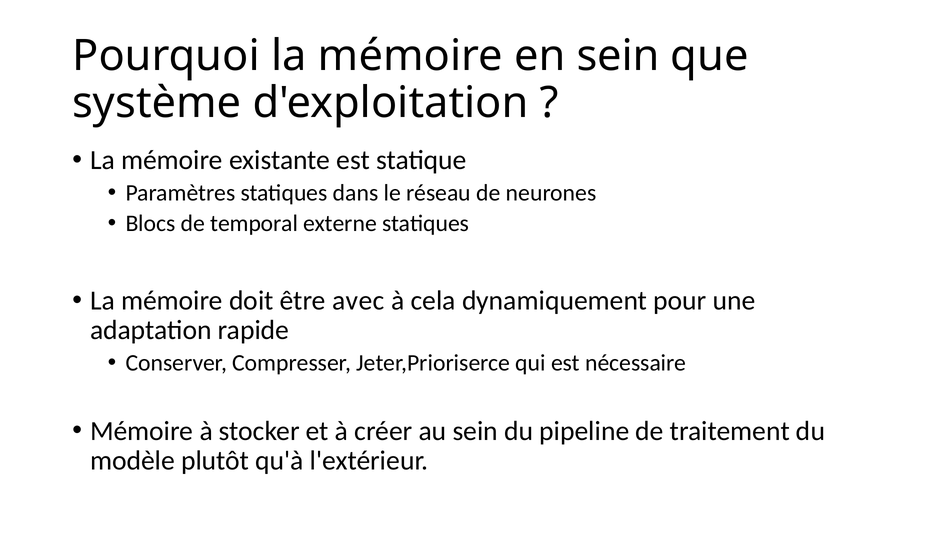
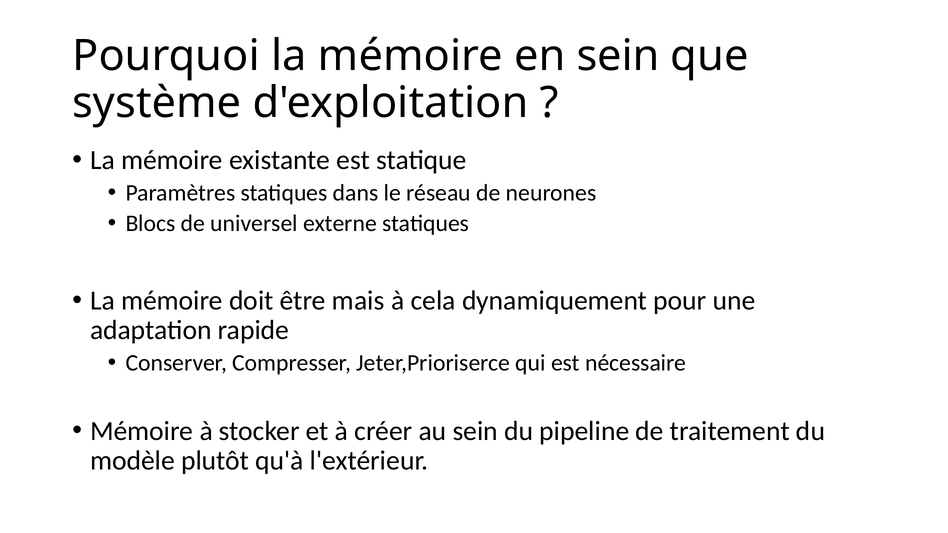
temporal: temporal -> universel (254, 223)
avec: avec -> mais (358, 301)
